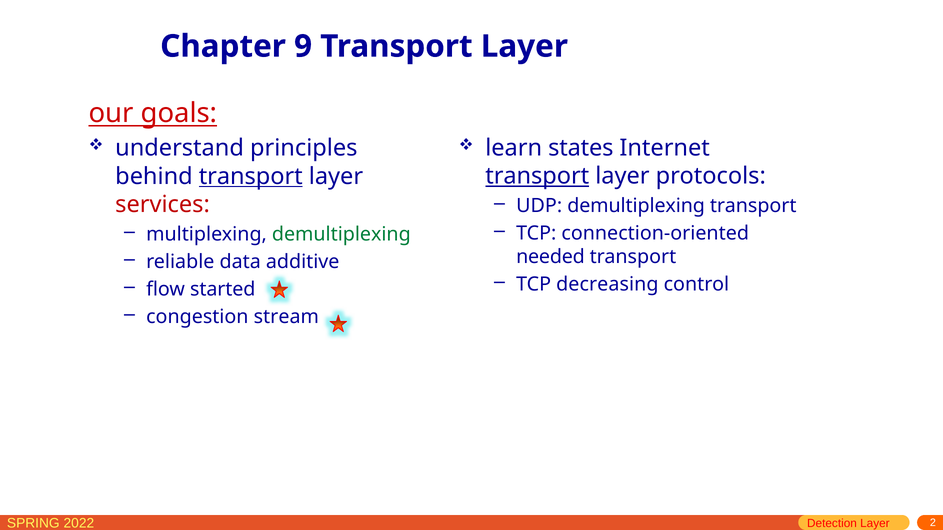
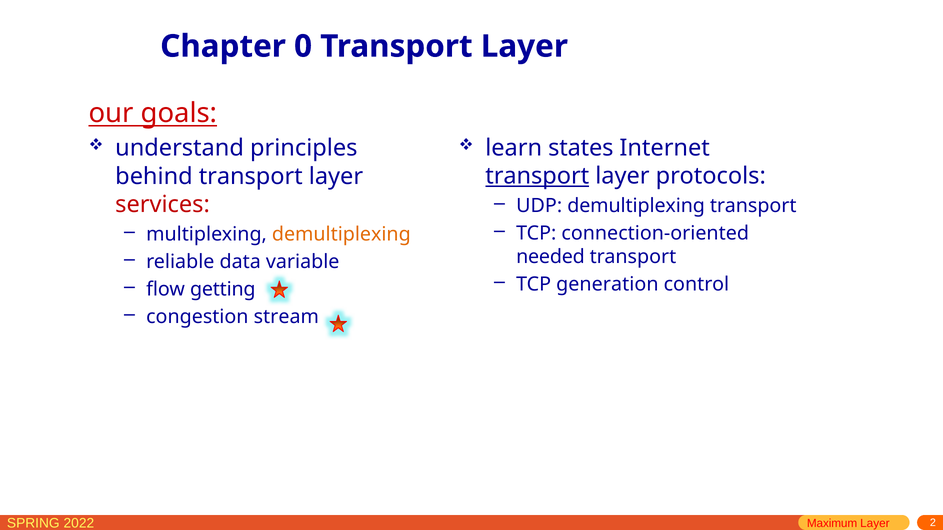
9: 9 -> 0 (303, 46)
transport underline: present -> none (251, 176)
demultiplexing colour: green -> orange (341, 234)
additive: additive -> variable (303, 262)
decreasing: decreasing -> generation (607, 285)
started: started -> getting (223, 289)
Detection: Detection -> Maximum (832, 524)
